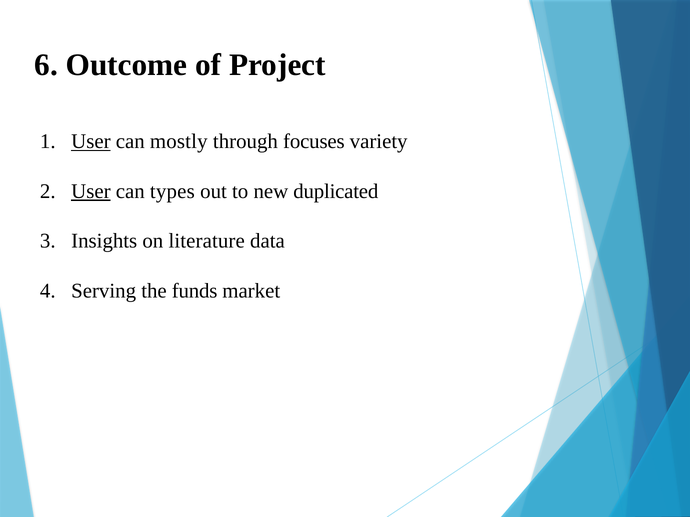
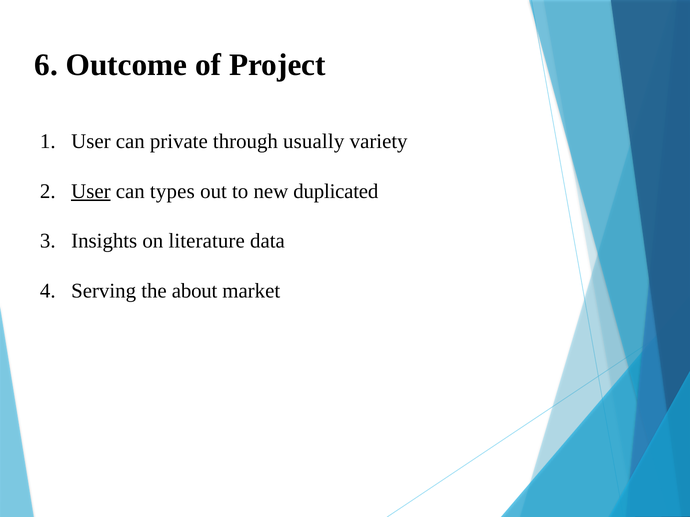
User underline: present -> none (91, 142)
mostly: mostly -> private (179, 142)
focuses: focuses -> usually (314, 142)
funds: funds -> about (195, 291)
